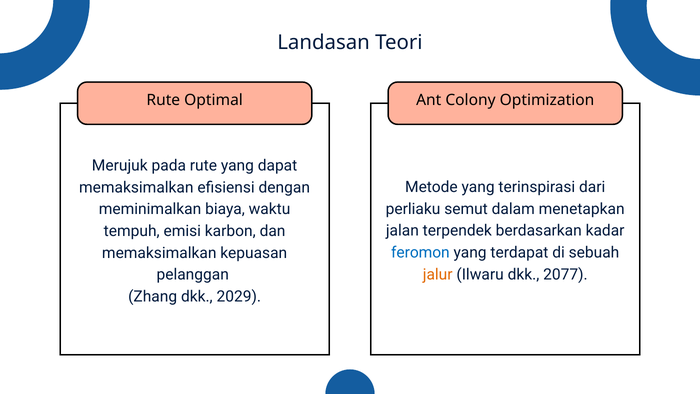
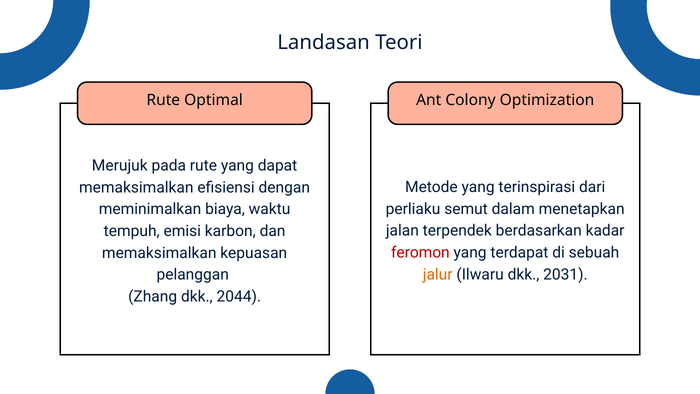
feromon colour: blue -> red (420, 252)
2077: 2077 -> 2031 (565, 274)
2029: 2029 -> 2044 (239, 296)
